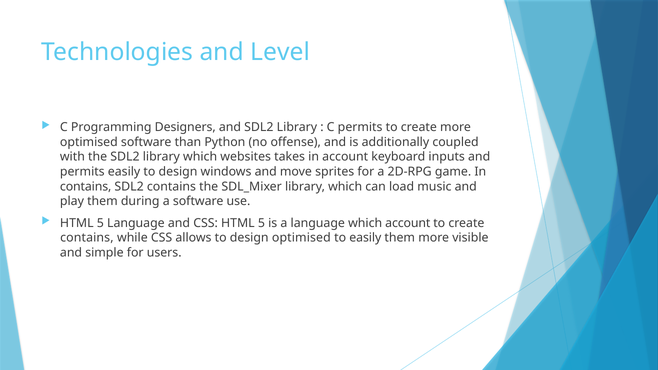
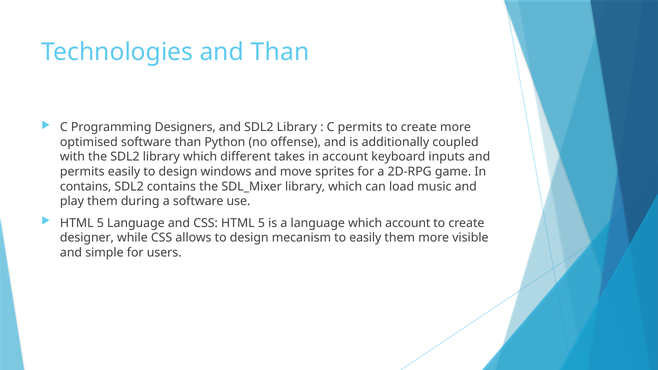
and Level: Level -> Than (280, 52)
websites: websites -> different (246, 157)
contains: contains -> designer (87, 238)
design optimised: optimised -> mecanism (301, 238)
